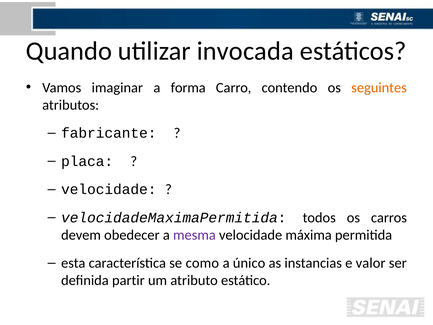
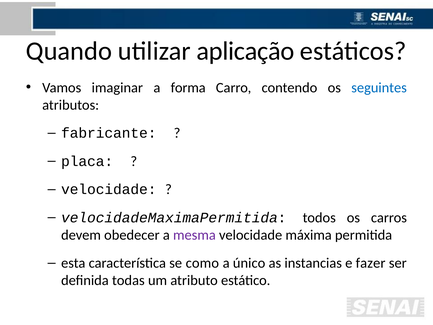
invocada: invocada -> aplicação (245, 51)
seguintes colour: orange -> blue (379, 88)
valor: valor -> fazer (371, 263)
partir: partir -> todas (128, 280)
